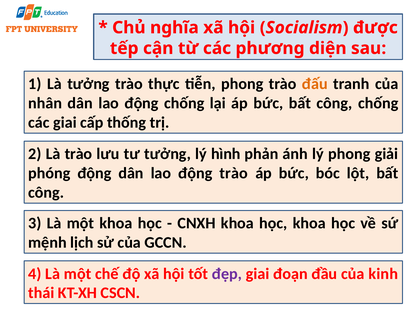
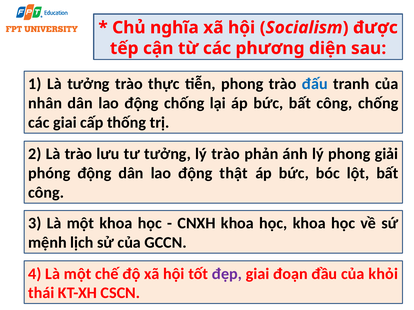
đấu colour: orange -> blue (315, 84)
lý hình: hình -> trào (226, 154)
động trào: trào -> thật (234, 174)
kinh: kinh -> khỏi (383, 274)
